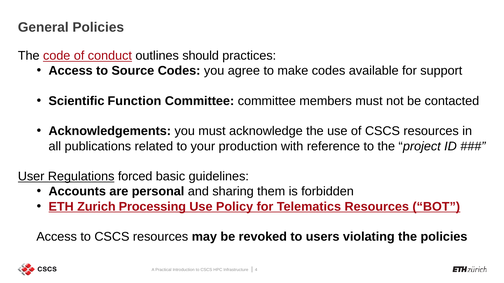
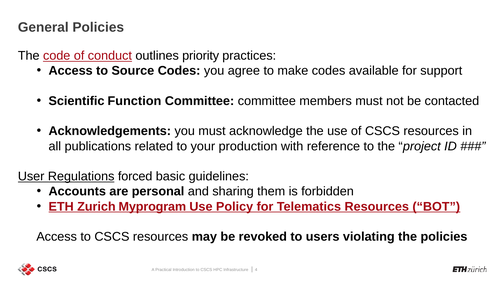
should: should -> priority (201, 56)
Processing: Processing -> Myprogram (152, 207)
